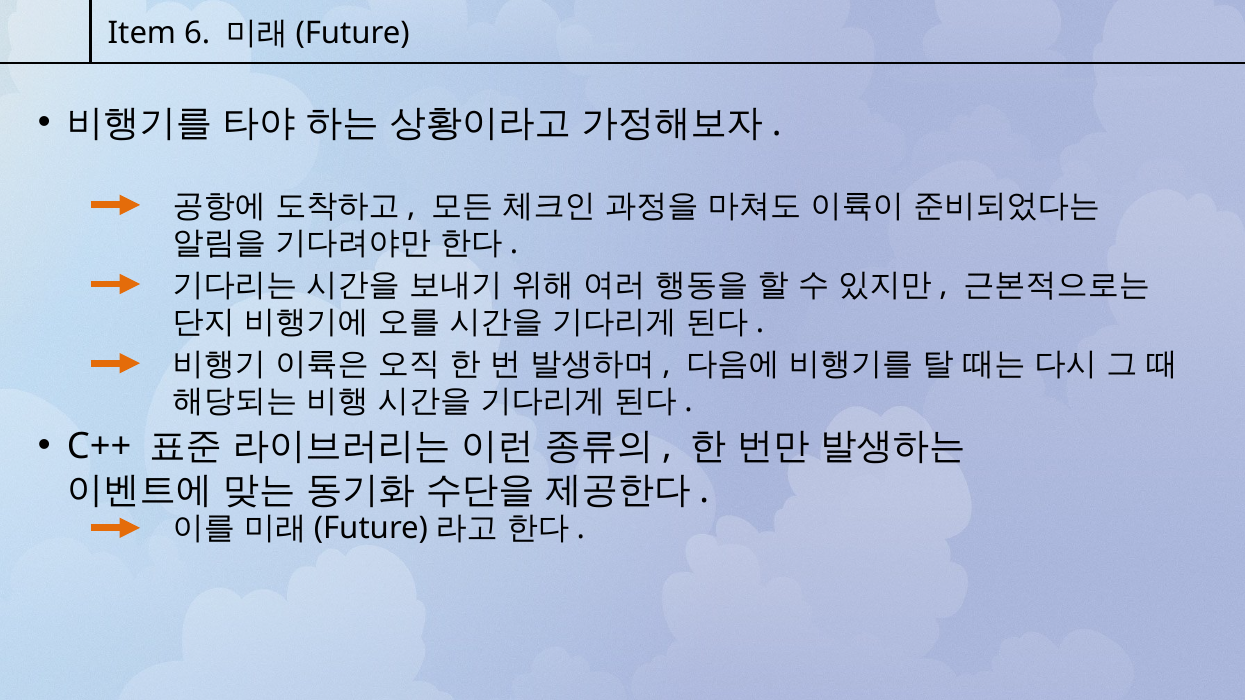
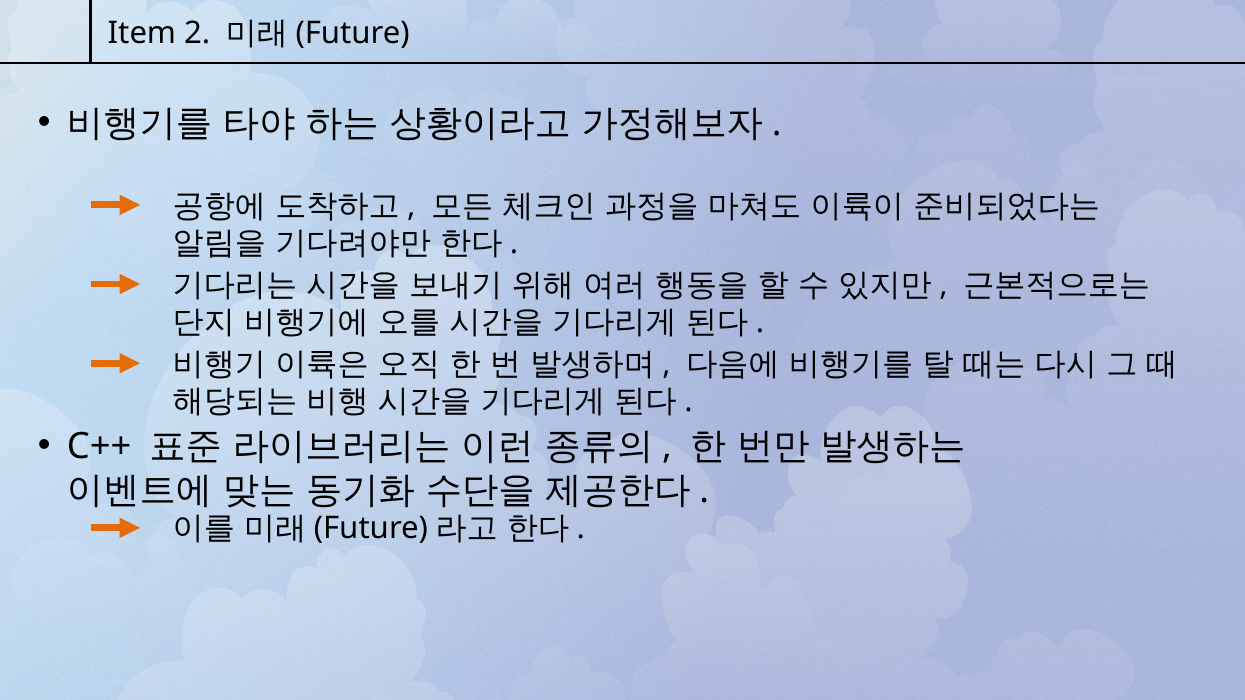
6: 6 -> 2 (197, 33)
